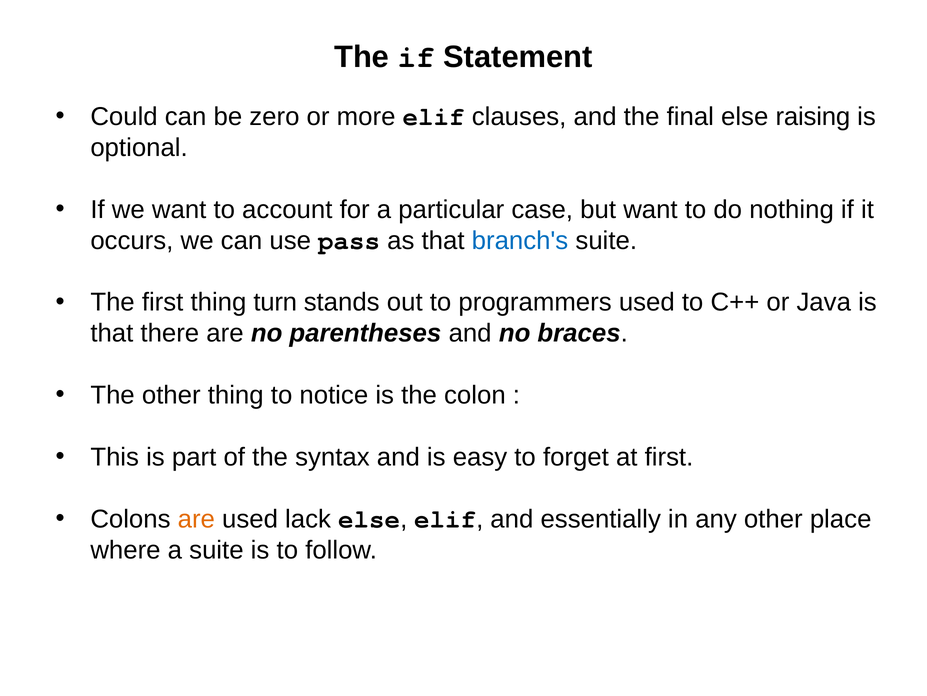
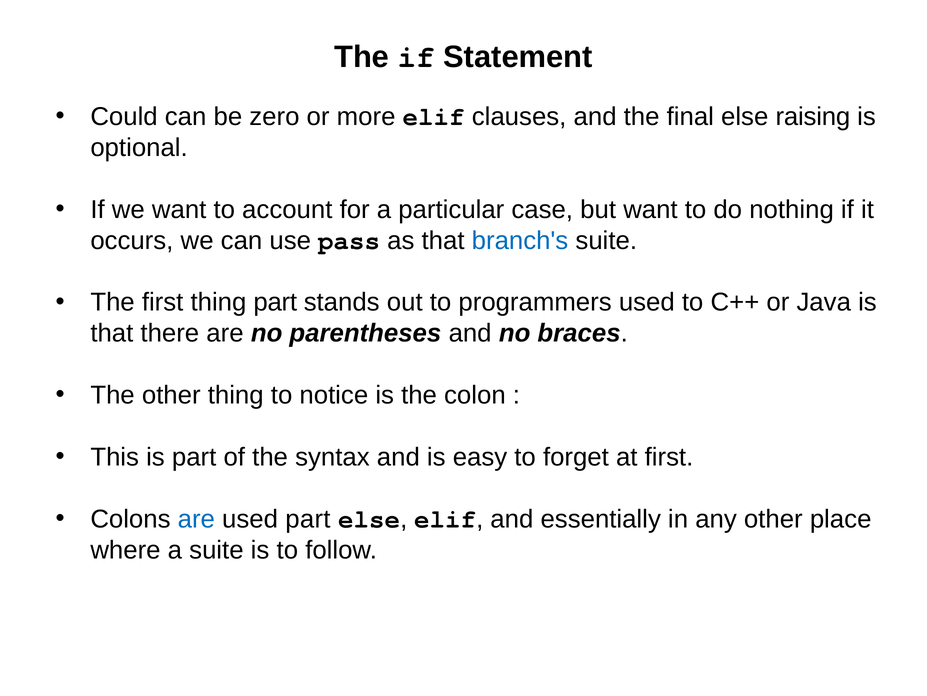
thing turn: turn -> part (275, 302)
are colour: orange -> blue (196, 519)
used lack: lack -> part (308, 519)
